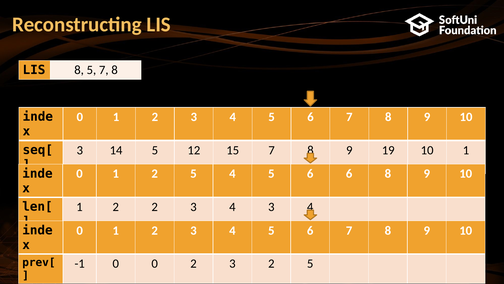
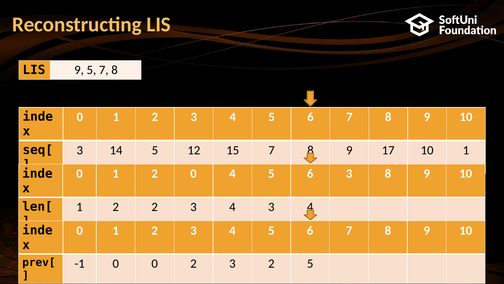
LIS 8: 8 -> 9 (79, 70)
19: 19 -> 17 (388, 150)
1 2 5: 5 -> 0 (194, 174)
6 6: 6 -> 3 (349, 174)
